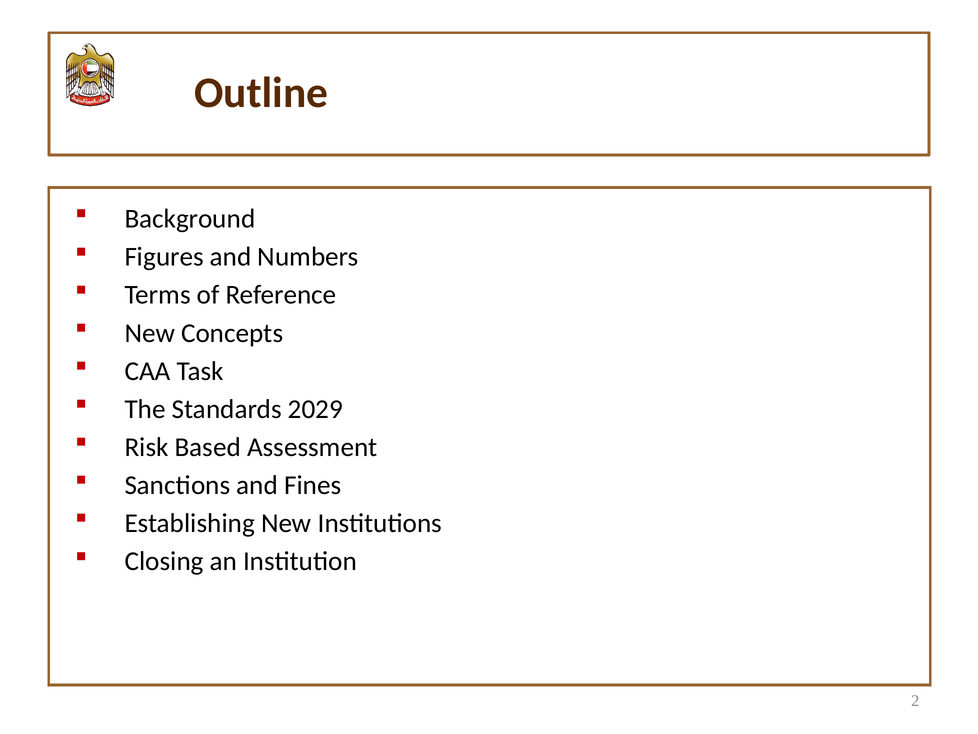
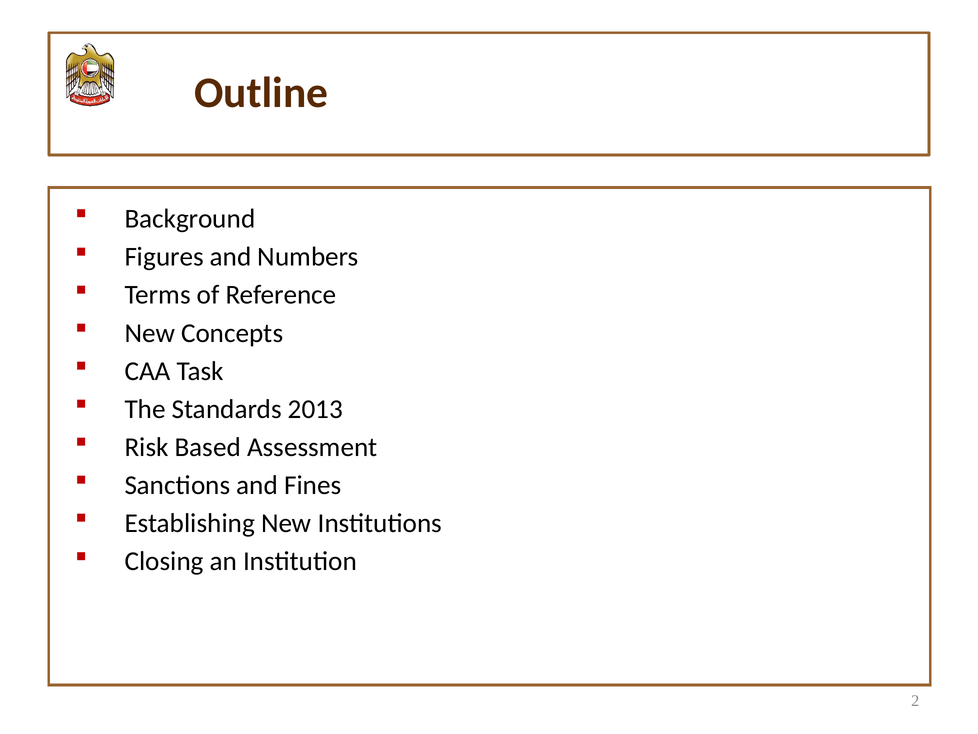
2029: 2029 -> 2013 (315, 409)
